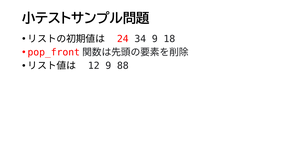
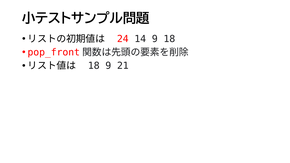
34: 34 -> 14 (140, 39)
12: 12 -> 18 (94, 66)
88: 88 -> 21 (123, 66)
